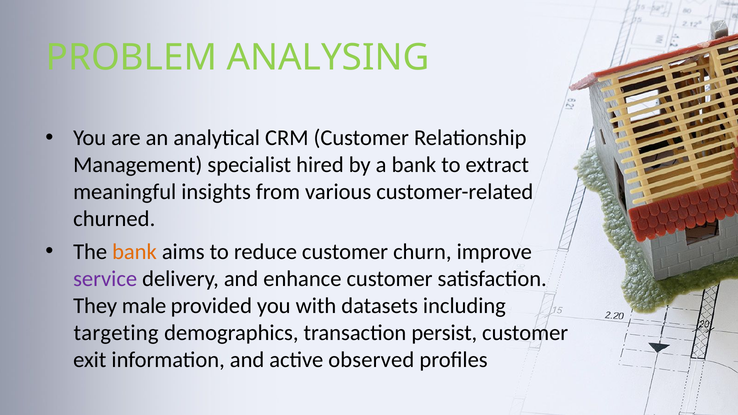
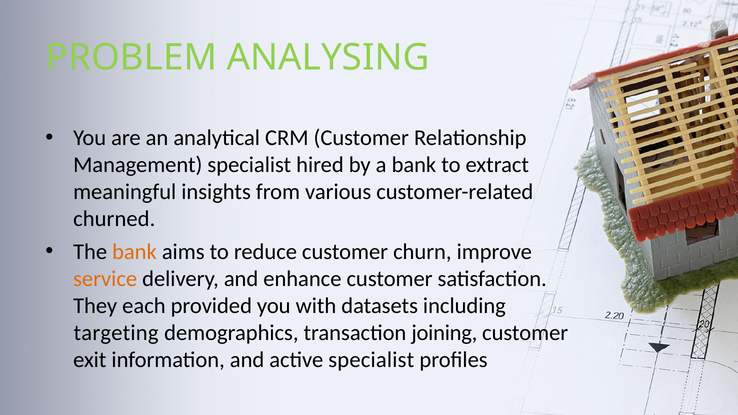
service colour: purple -> orange (105, 279)
male: male -> each (144, 306)
persist: persist -> joining (444, 333)
active observed: observed -> specialist (371, 360)
